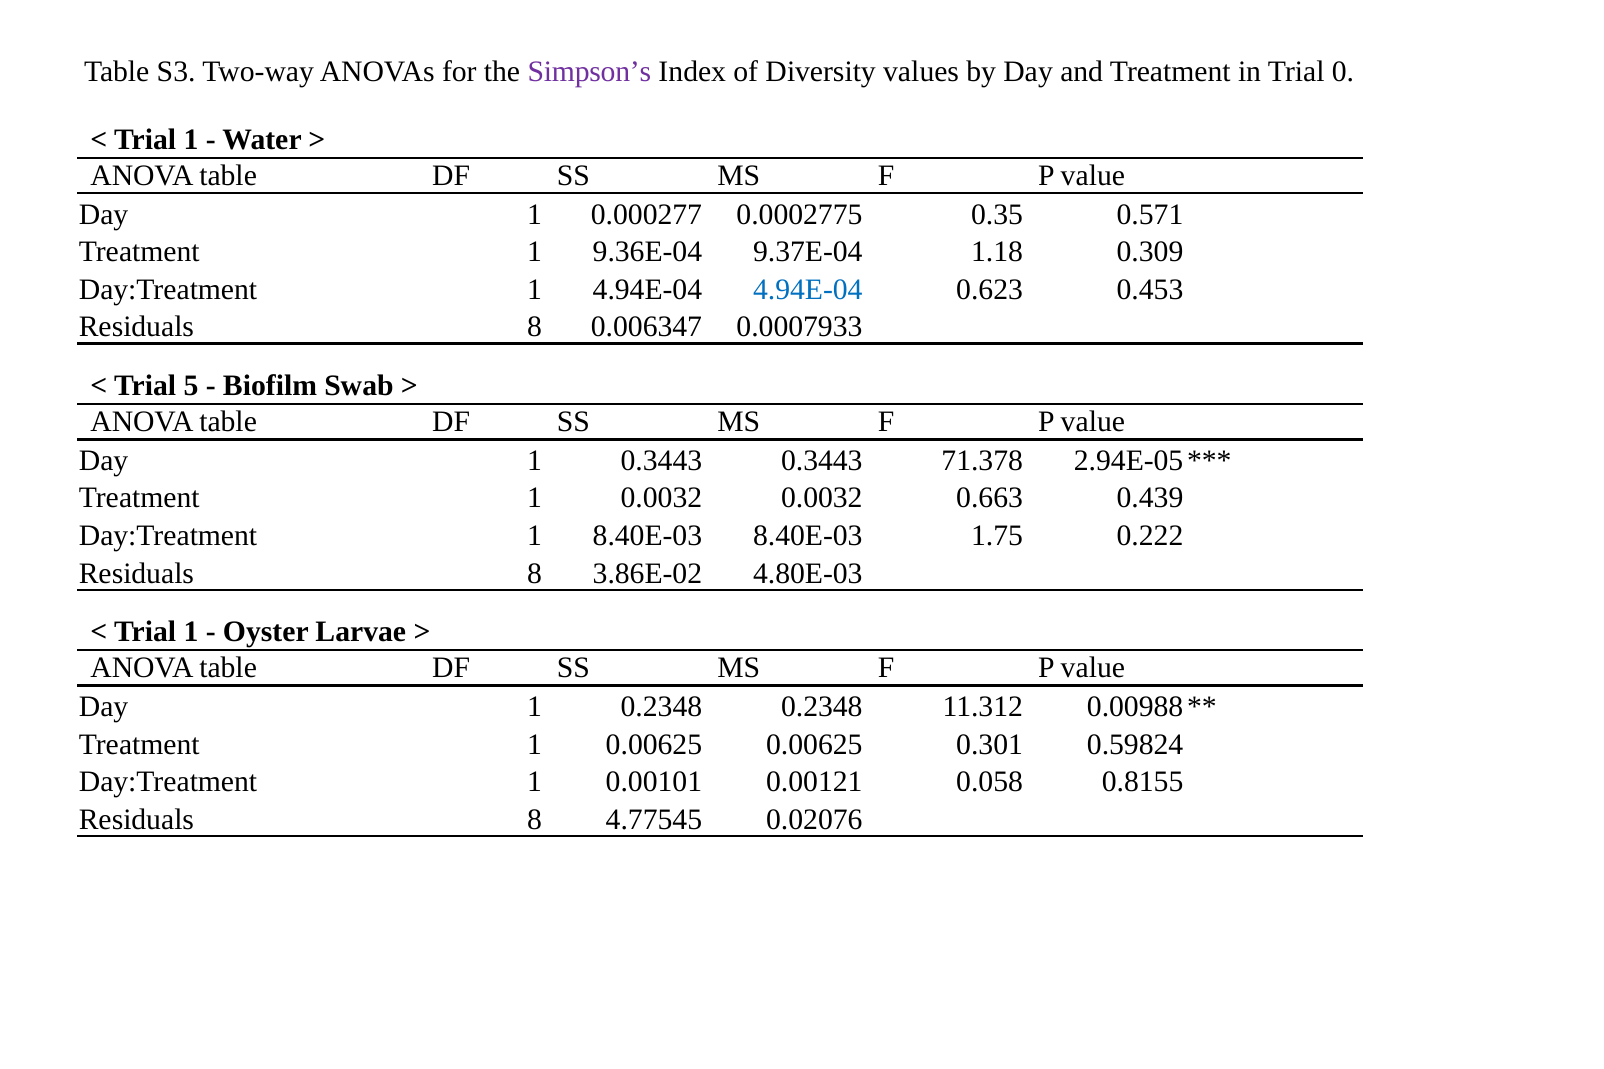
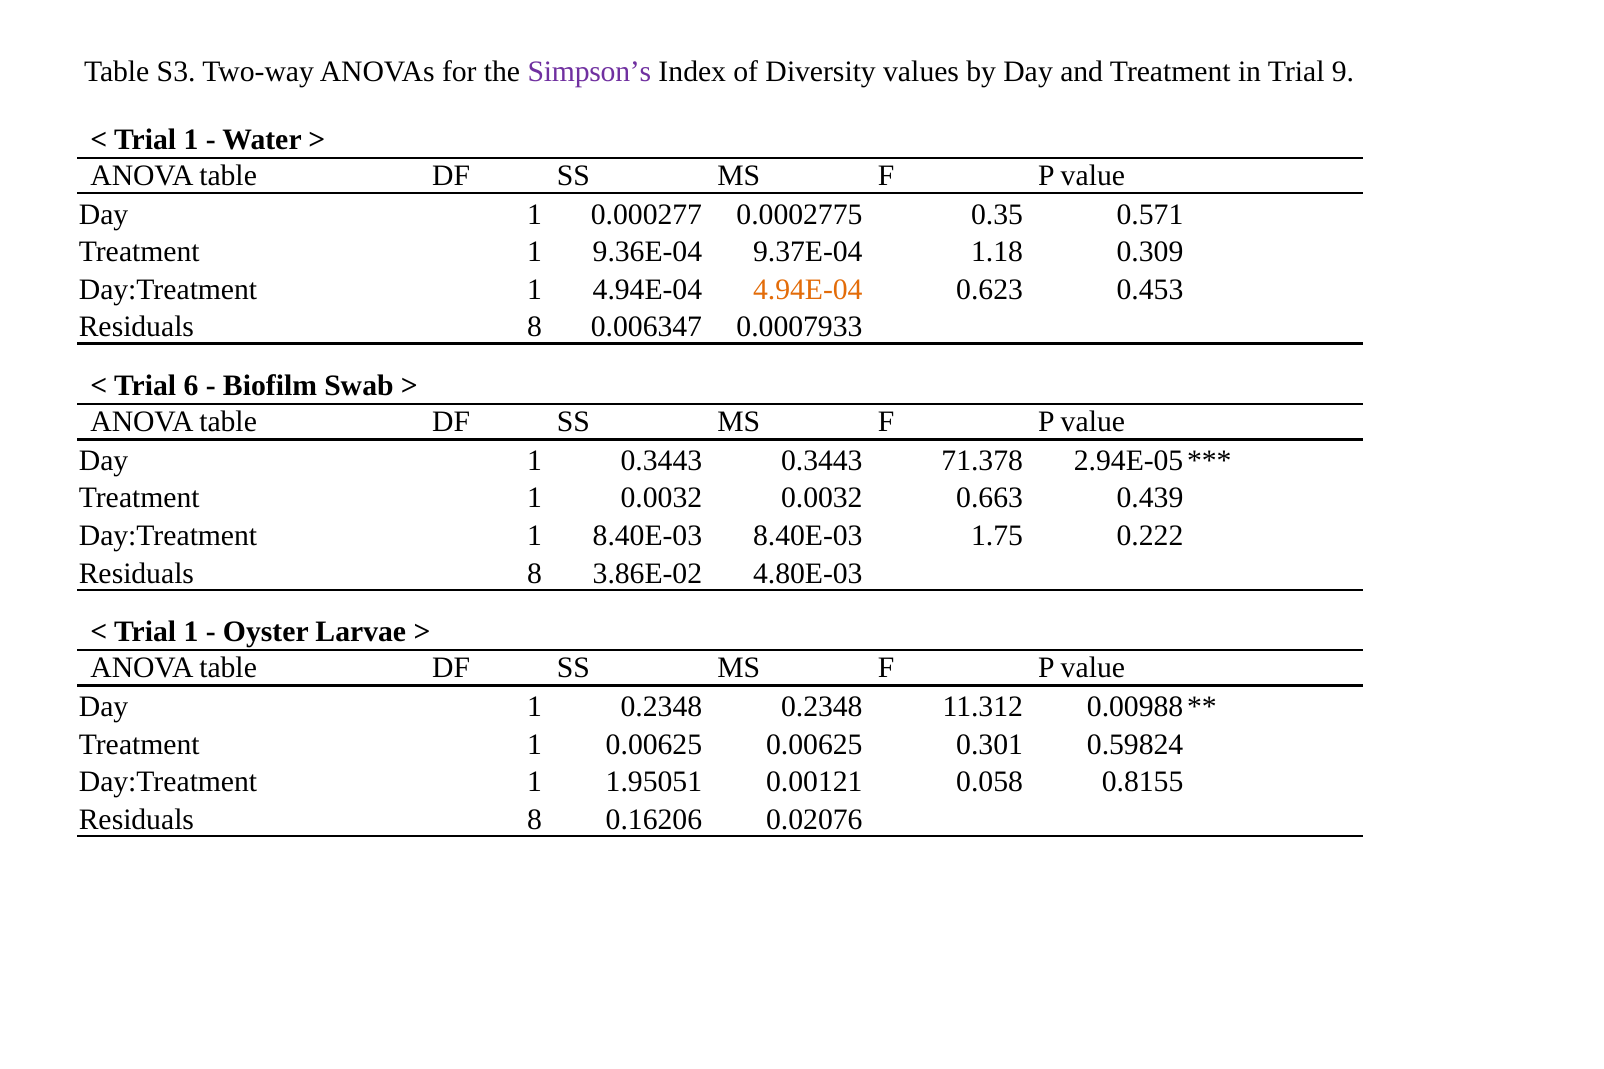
0: 0 -> 9 (1343, 72)
4.94E-04 colour: blue -> orange (808, 290)
5: 5 -> 6 (191, 386)
0.00101: 0.00101 -> 1.95051 (654, 782)
4.77545: 4.77545 -> 0.16206 (654, 820)
